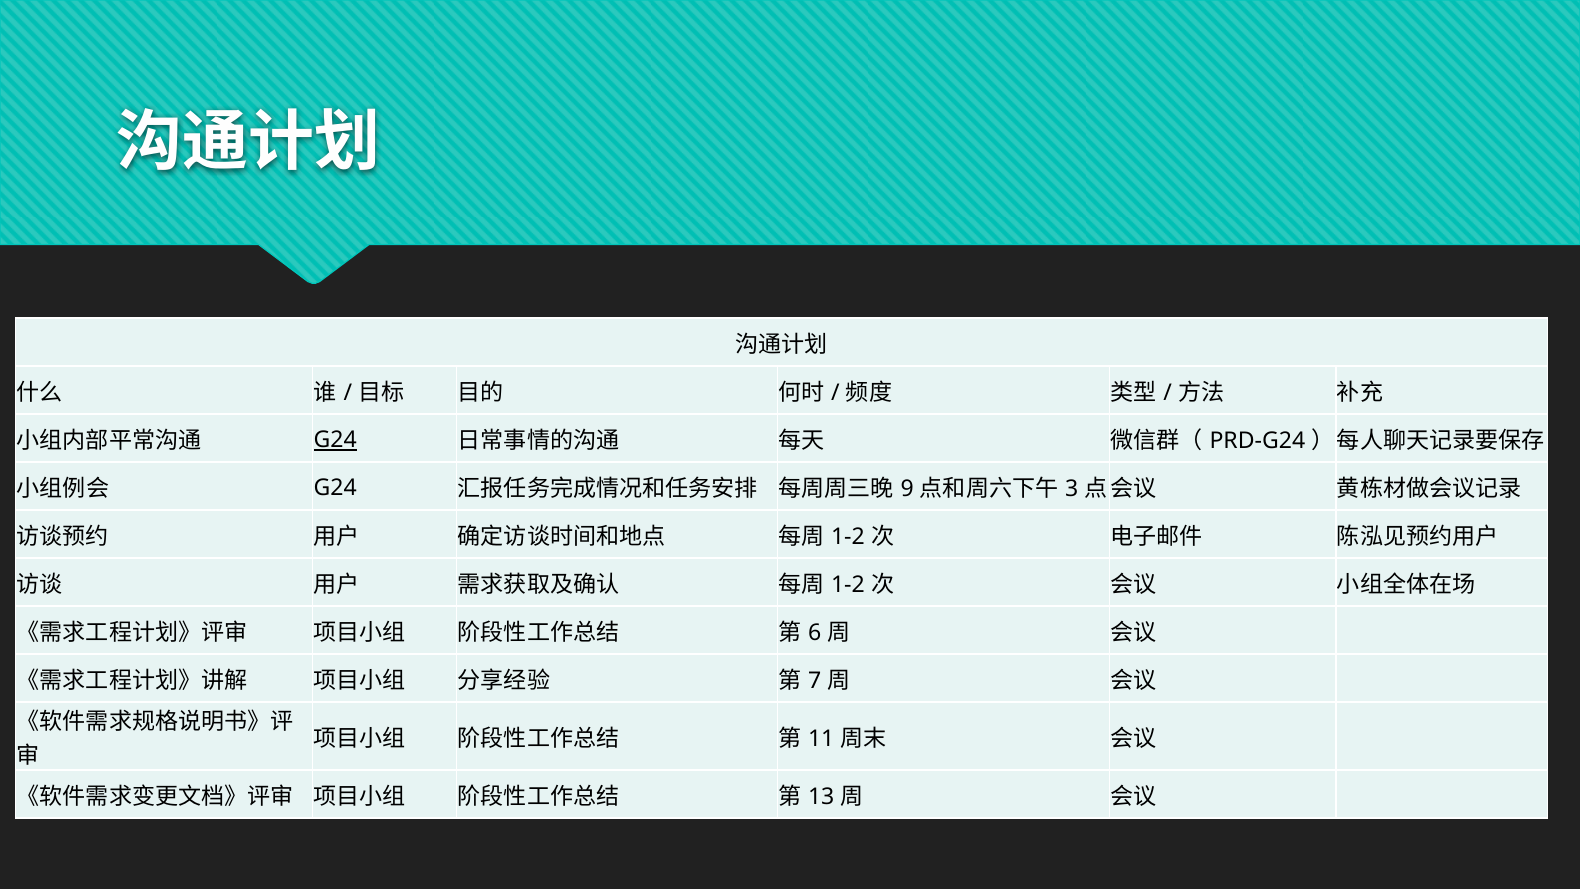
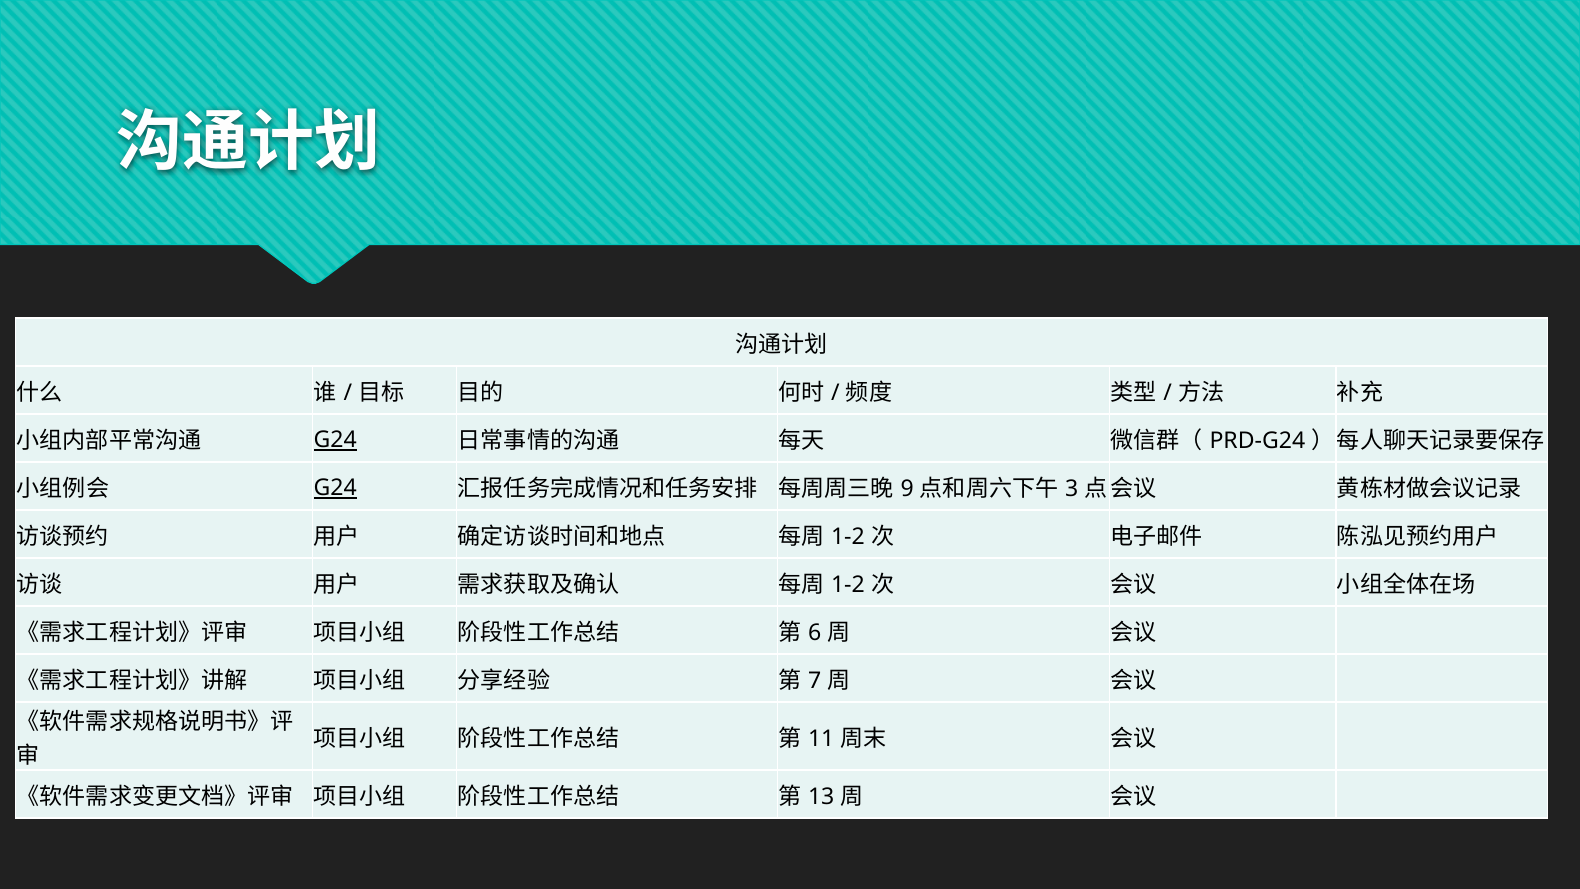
G24 underline: none -> present (335, 488)
